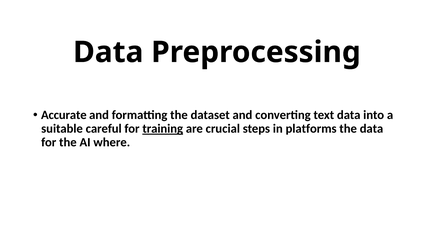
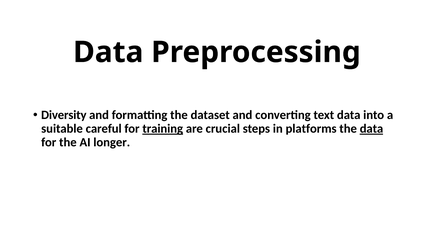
Accurate: Accurate -> Diversity (64, 115)
data underline: none -> present (371, 129)
where: where -> longer (112, 142)
